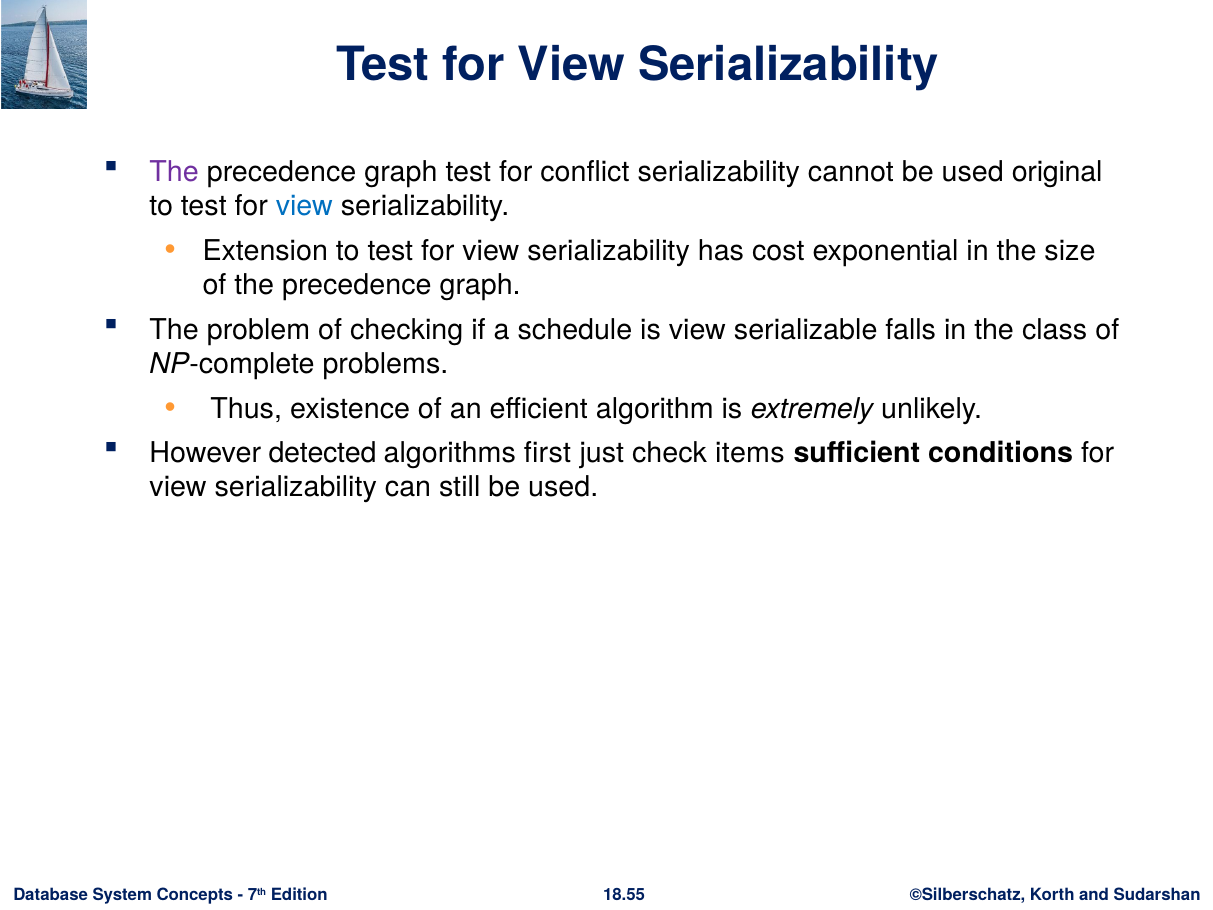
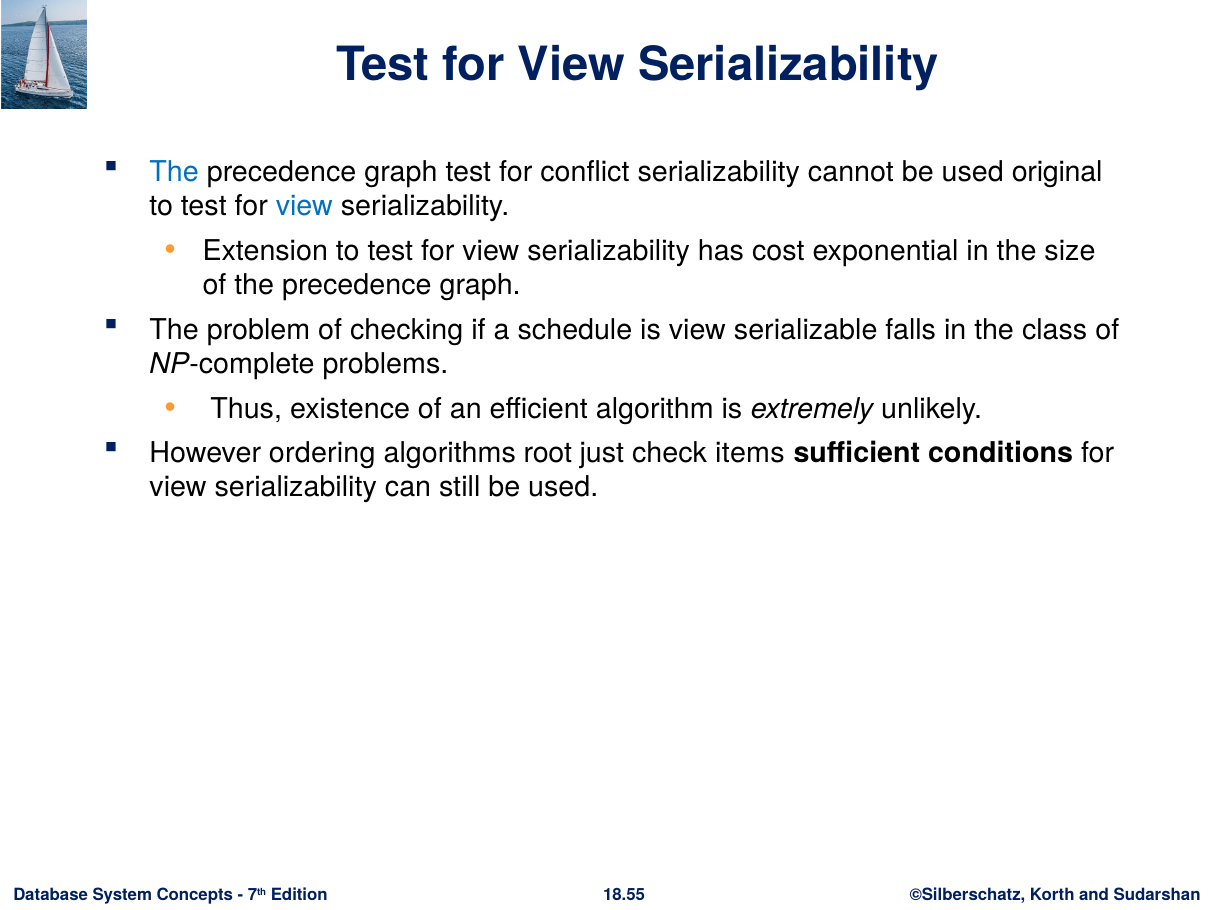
The colour: purple -> blue (174, 172)
detected: detected -> ordering (322, 453)
first: first -> root (548, 453)
